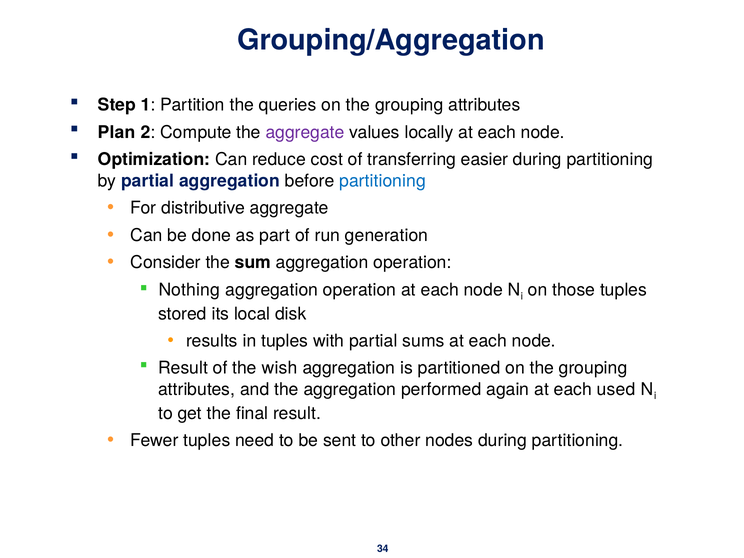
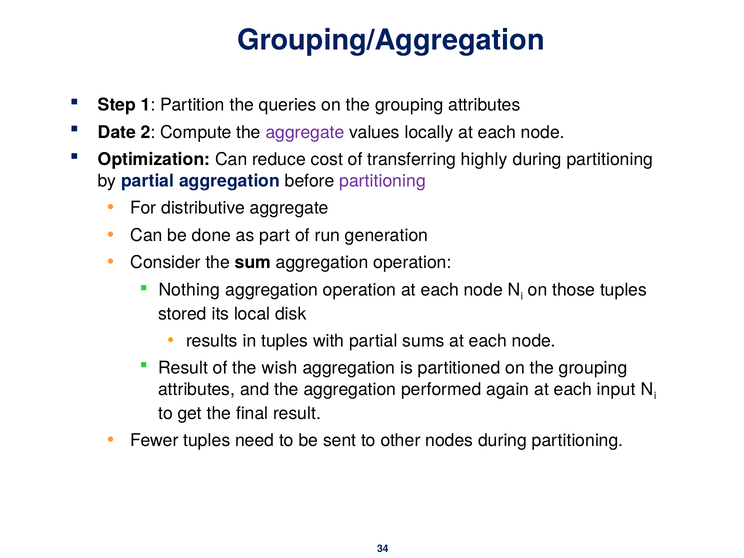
Plan: Plan -> Date (117, 132)
easier: easier -> highly (484, 160)
partitioning colour: blue -> purple (383, 181)
used: used -> input (616, 389)
